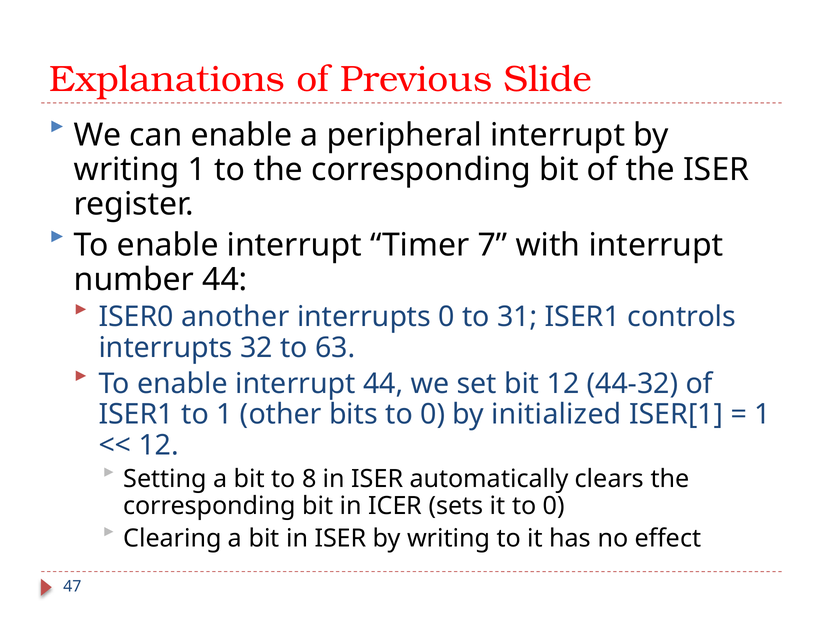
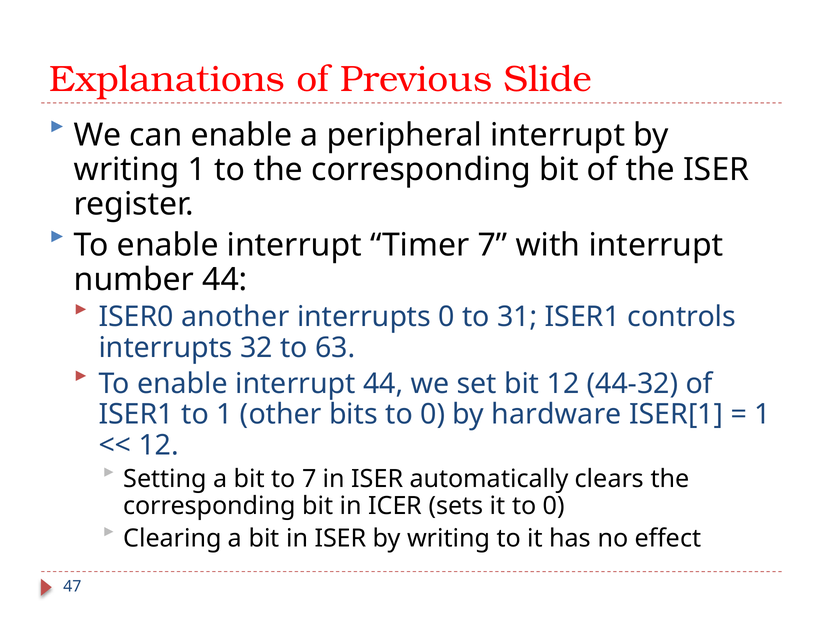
initialized: initialized -> hardware (557, 415)
to 8: 8 -> 7 (309, 479)
